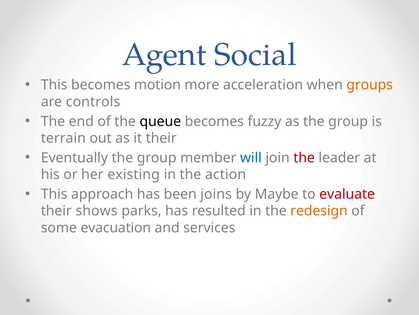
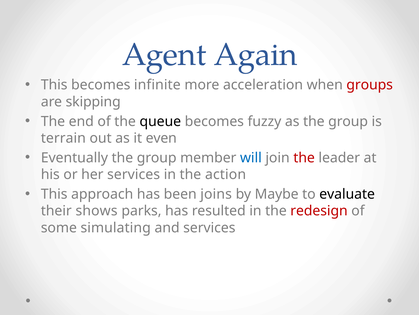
Social: Social -> Again (256, 55)
motion: motion -> infinite (157, 85)
groups colour: orange -> red (370, 85)
controls: controls -> skipping (93, 102)
it their: their -> even (161, 138)
her existing: existing -> services (134, 174)
evaluate colour: red -> black (347, 194)
redesign colour: orange -> red (319, 210)
evacuation: evacuation -> simulating (116, 227)
